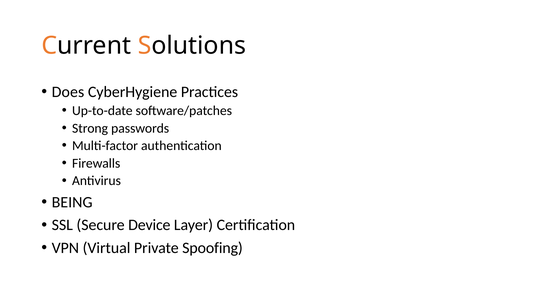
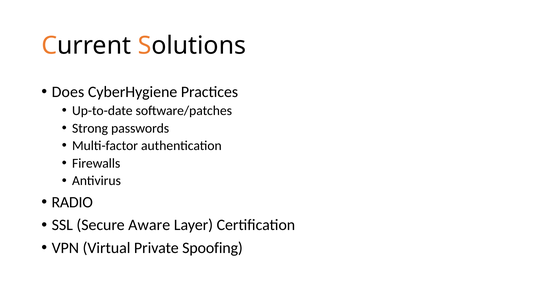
BEING: BEING -> RADIO (72, 202)
Device: Device -> Aware (149, 225)
